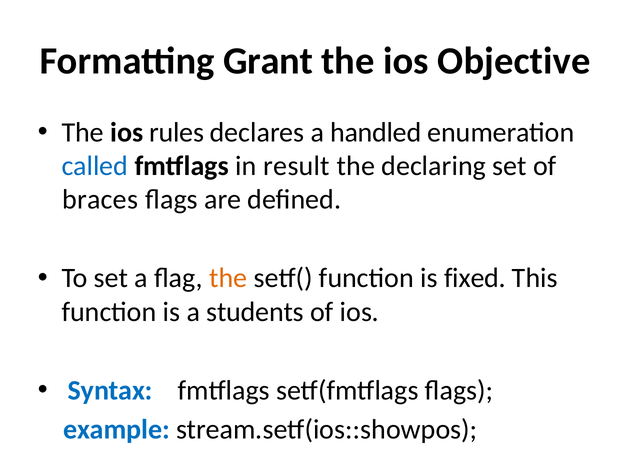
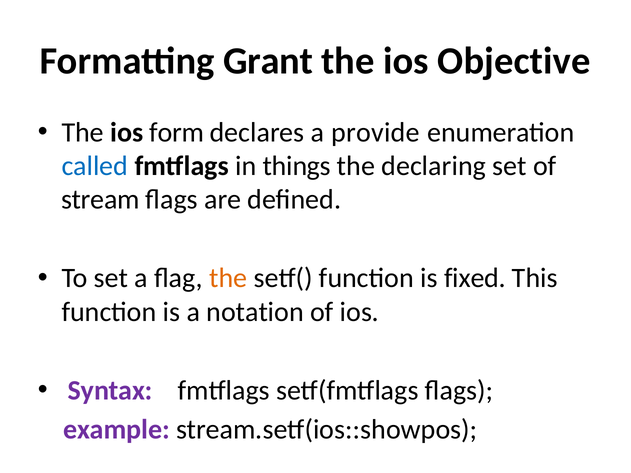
rules: rules -> form (177, 132)
handled: handled -> provide (375, 132)
result: result -> things (297, 166)
braces: braces -> stream (100, 200)
students: students -> notation (255, 312)
Syntax colour: blue -> purple (110, 391)
example colour: blue -> purple (117, 430)
